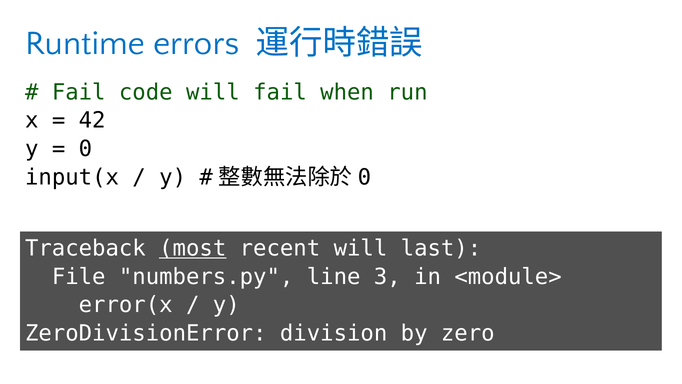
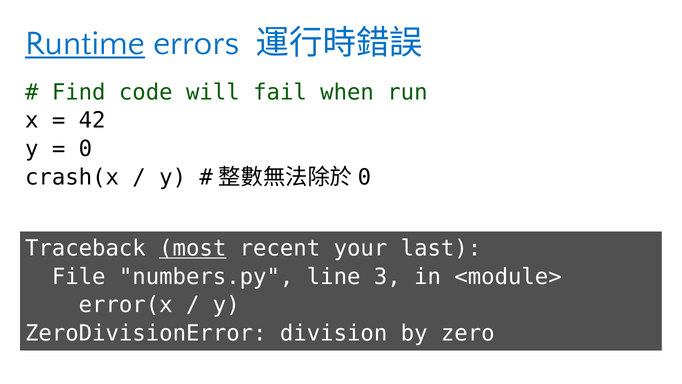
Runtime underline: none -> present (85, 43)
Fail: Fail -> Find (79, 92)
input(x: input(x -> crash(x (72, 177)
recent will: will -> your (360, 248)
